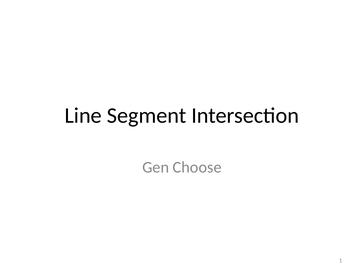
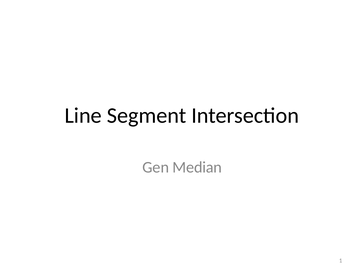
Choose: Choose -> Median (197, 167)
